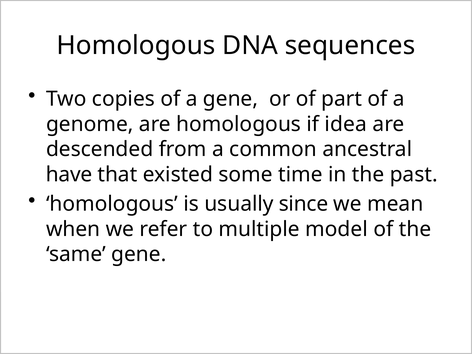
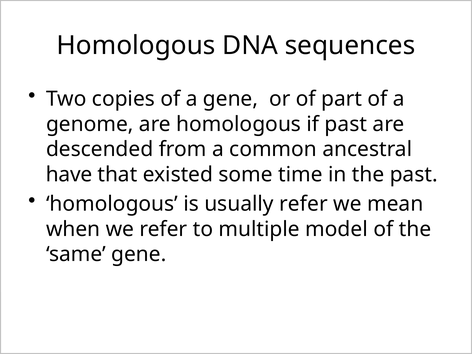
if idea: idea -> past (346, 124)
usually since: since -> refer (303, 204)
